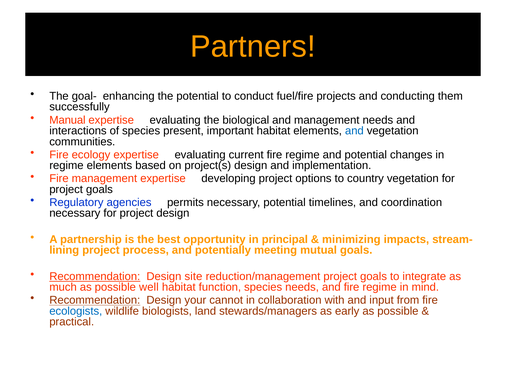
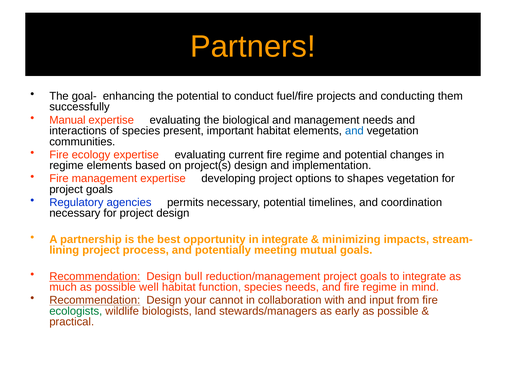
country: country -> shapes (365, 178)
in principal: principal -> integrate (285, 239)
site: site -> bull (193, 276)
ecologists colour: blue -> green (76, 311)
